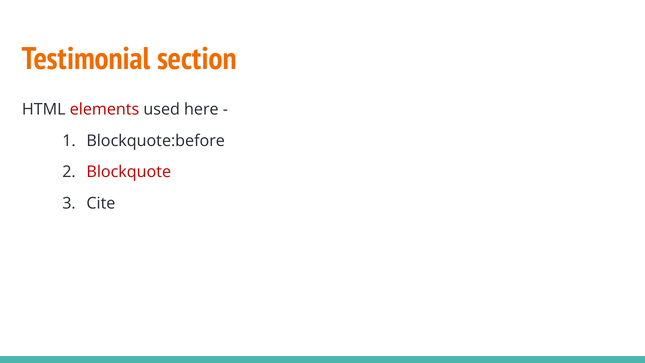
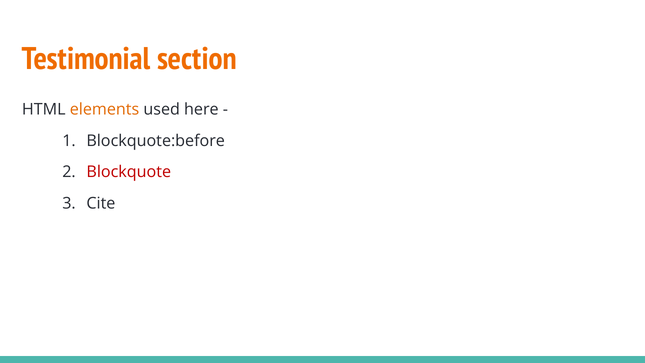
elements colour: red -> orange (105, 109)
